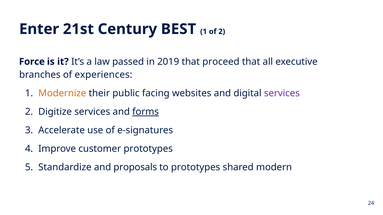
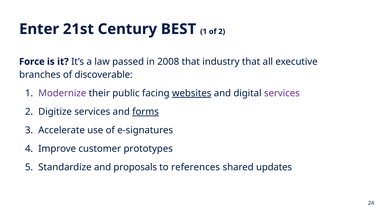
2019: 2019 -> 2008 (168, 62)
proceed: proceed -> industry (221, 62)
experiences: experiences -> discoverable (104, 75)
Modernize colour: orange -> purple (62, 93)
websites underline: none -> present (192, 93)
to prototypes: prototypes -> references (196, 168)
modern: modern -> updates (274, 168)
